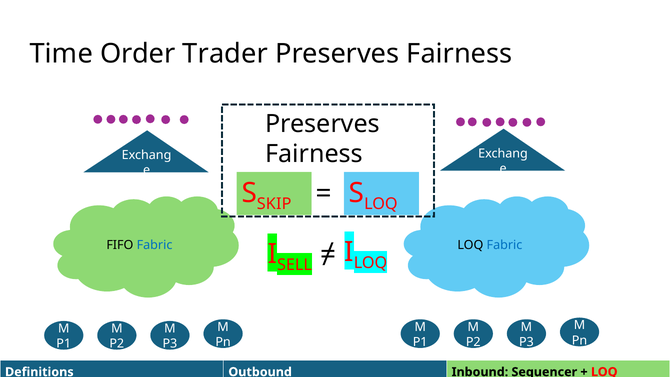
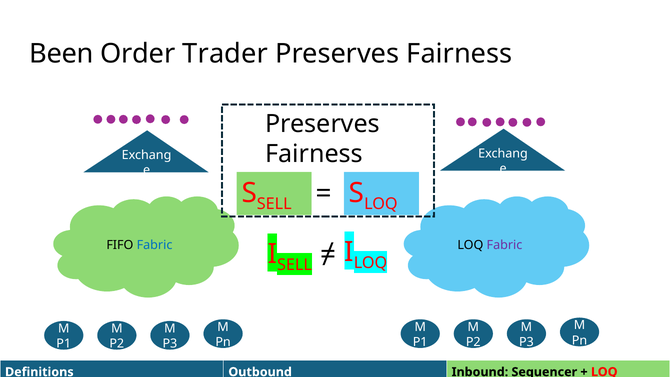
Time: Time -> Been (61, 54)
SKIP: SKIP -> SELL (274, 204)
Fabric colour: blue -> purple (504, 245)
